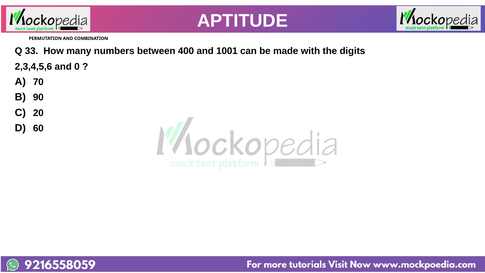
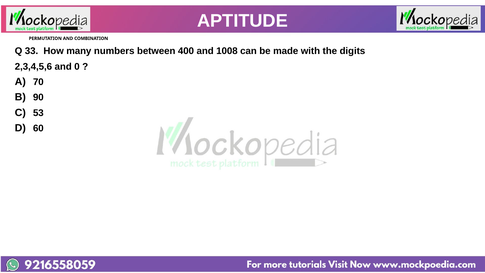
1001: 1001 -> 1008 (227, 51)
20: 20 -> 53 (38, 113)
